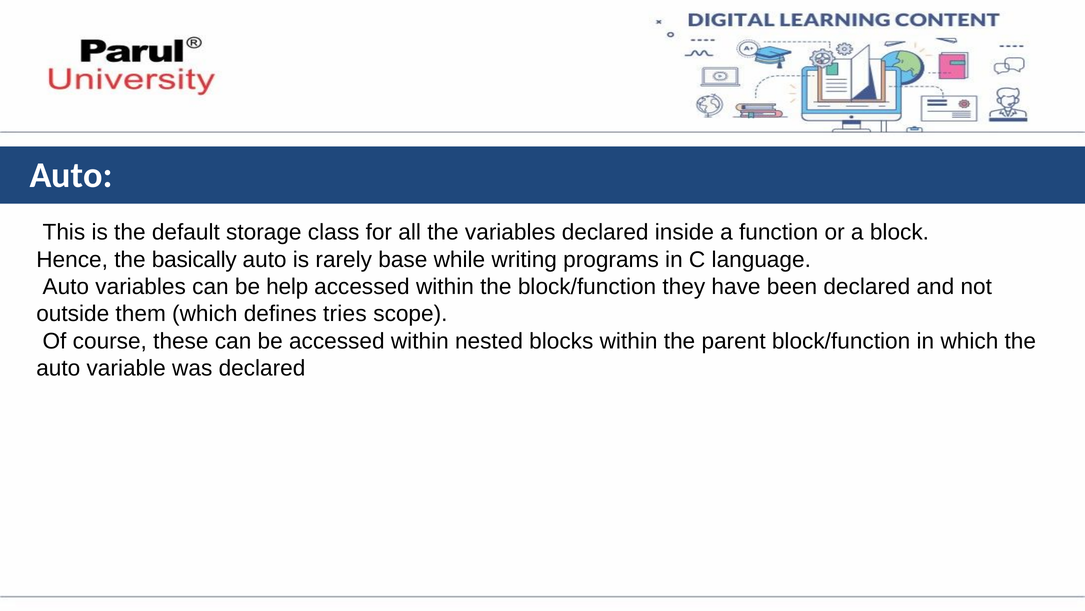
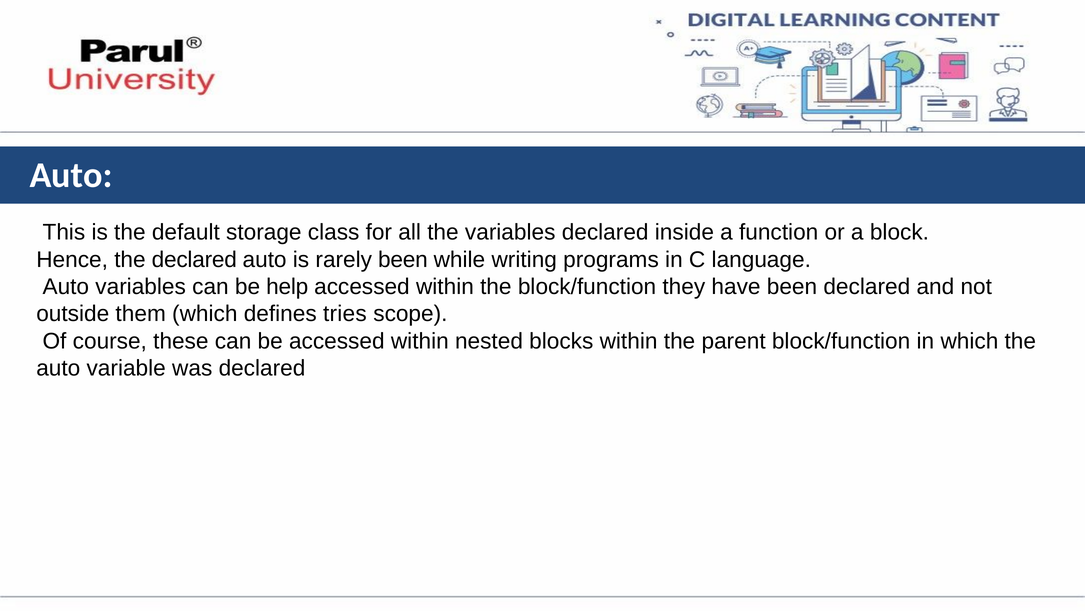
the basically: basically -> declared (194, 259)
rarely base: base -> been (403, 259)
